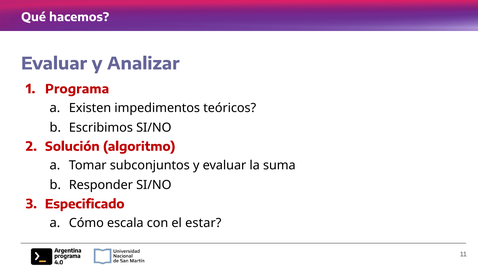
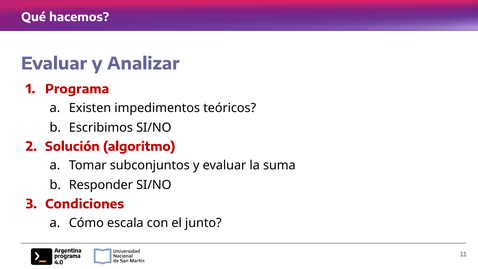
Especificado: Especificado -> Condiciones (85, 204)
estar: estar -> junto (203, 223)
